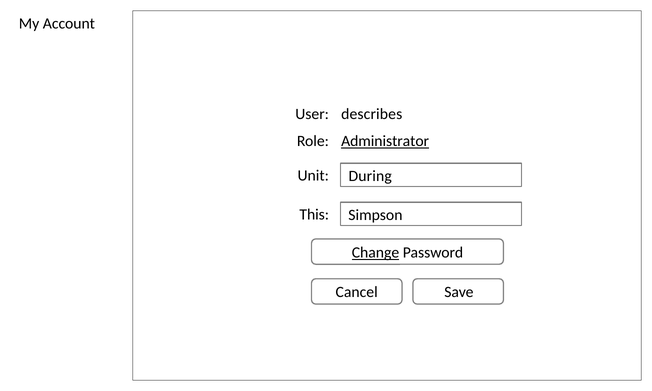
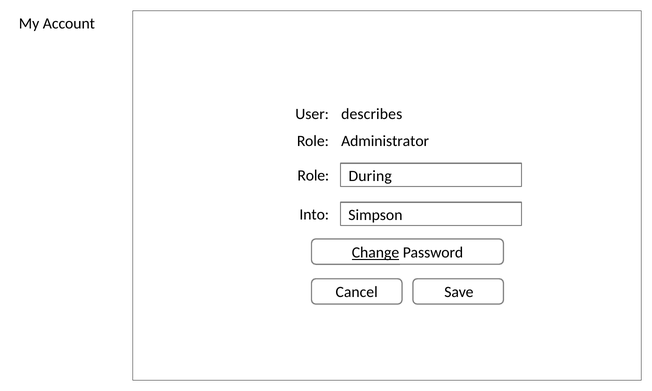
Administrator underline: present -> none (385, 141)
Unit: Unit -> Role (313, 176)
This: This -> Into (314, 215)
